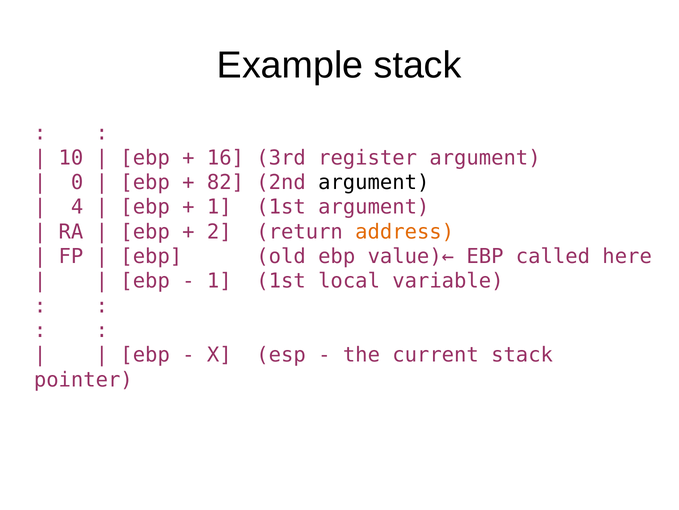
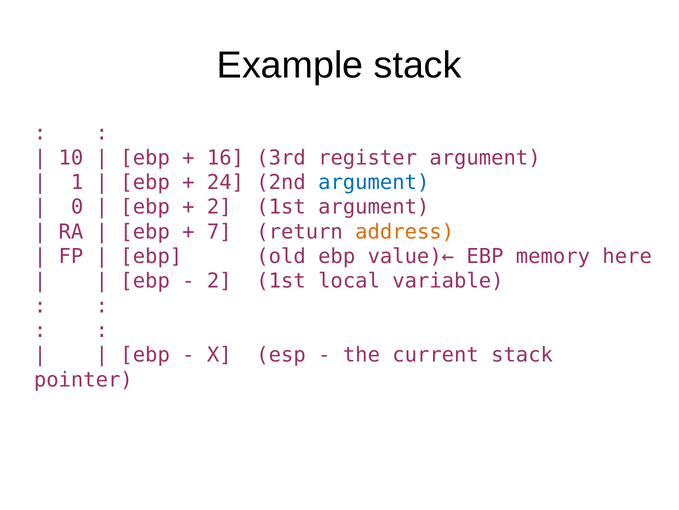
0: 0 -> 1 (77, 182)
82: 82 -> 24 (225, 182)
argument colour: black -> blue (374, 182)
4: 4 -> 0 (77, 207)
1: 1 -> 2 (219, 207)
2: 2 -> 7 (219, 231)
called: called -> memory (553, 256)
1: 1 -> 2 (219, 281)
